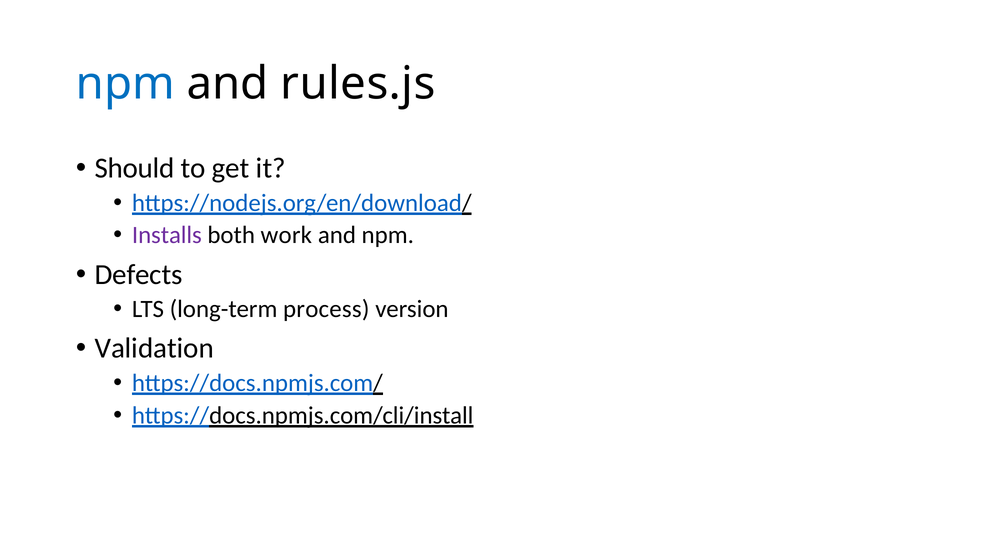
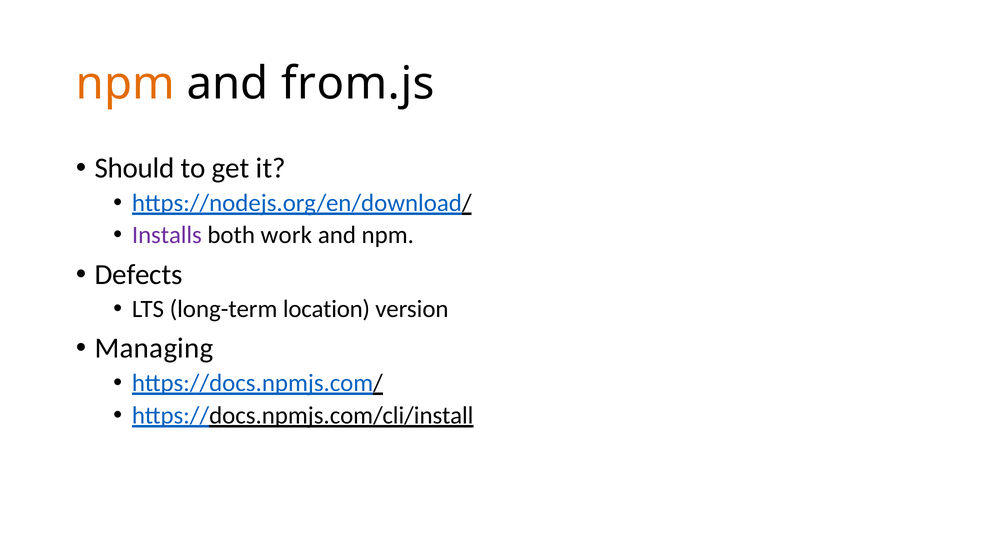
npm colour: blue -> orange (125, 84)
rules.js: rules.js -> from.js (358, 84)
process: process -> location (326, 309)
Validation: Validation -> Managing (154, 349)
